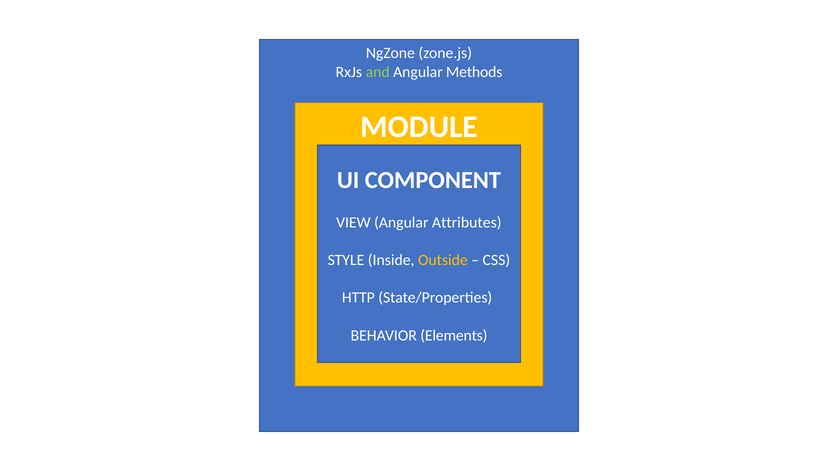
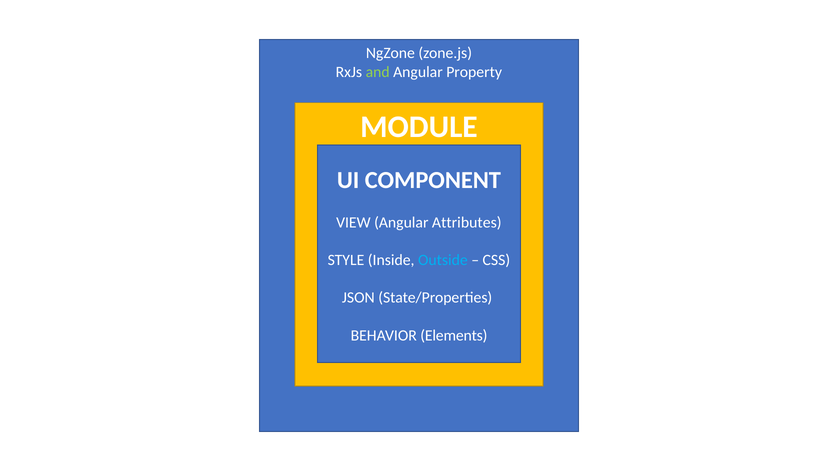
Methods: Methods -> Property (474, 72)
Outside colour: yellow -> light blue (443, 260)
HTTP: HTTP -> JSON (358, 298)
